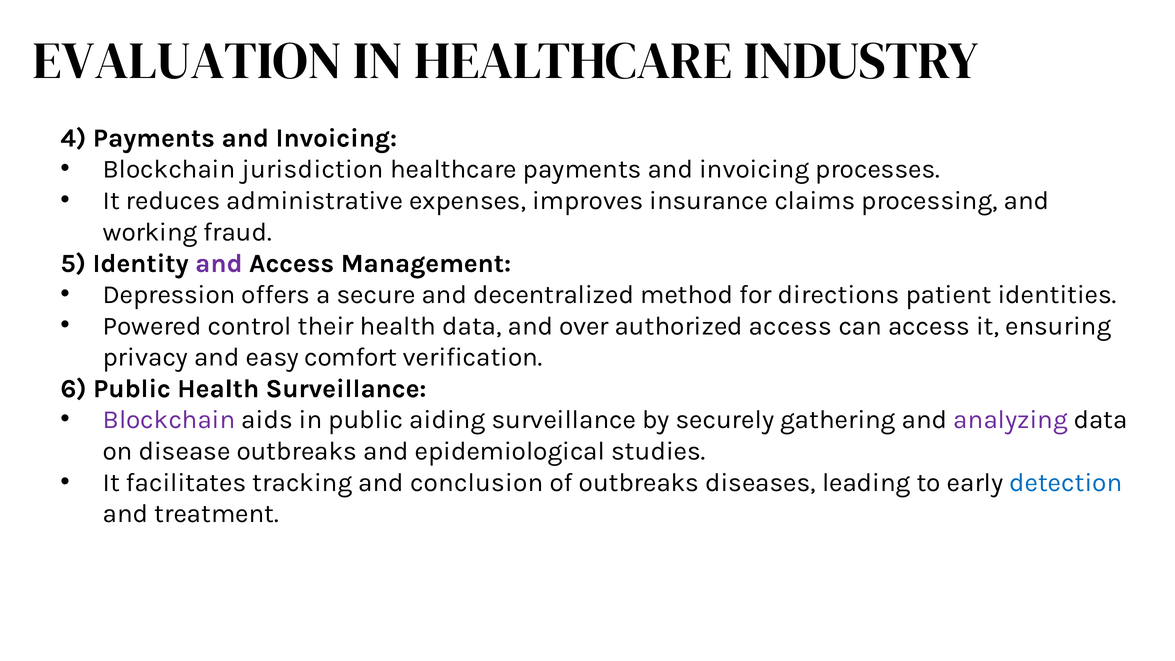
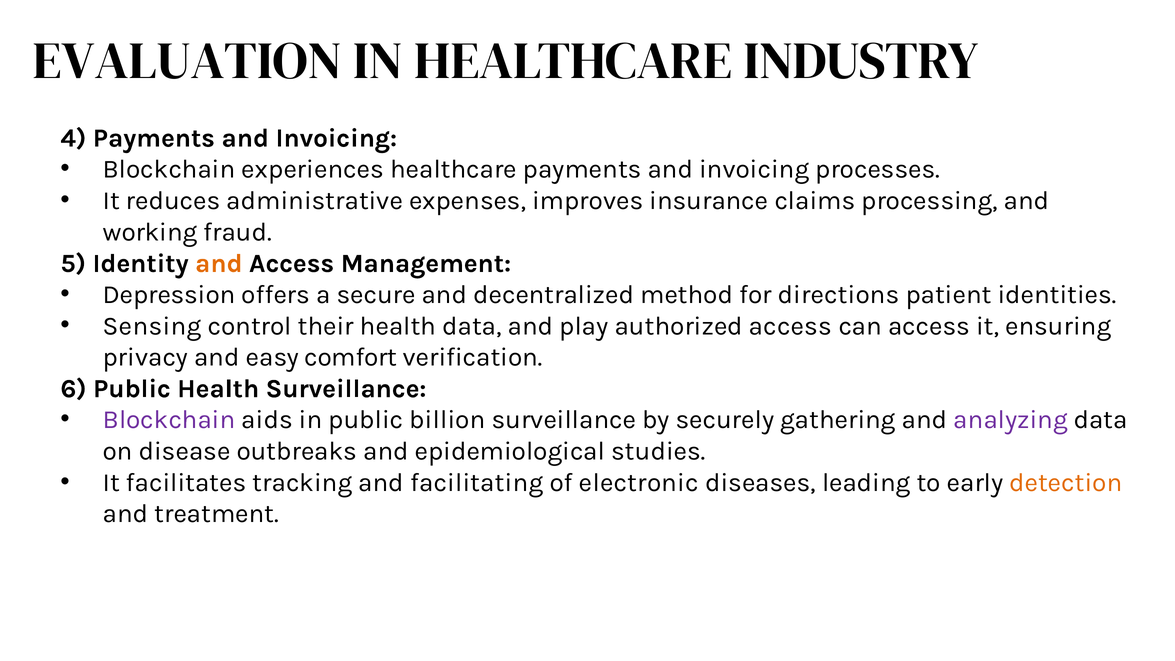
jurisdiction: jurisdiction -> experiences (313, 169)
and colour: purple -> orange (219, 263)
Powered: Powered -> Sensing (152, 326)
over: over -> play (584, 326)
aiding: aiding -> billion (447, 420)
conclusion: conclusion -> facilitating (477, 482)
of outbreaks: outbreaks -> electronic (639, 482)
detection colour: blue -> orange (1066, 482)
